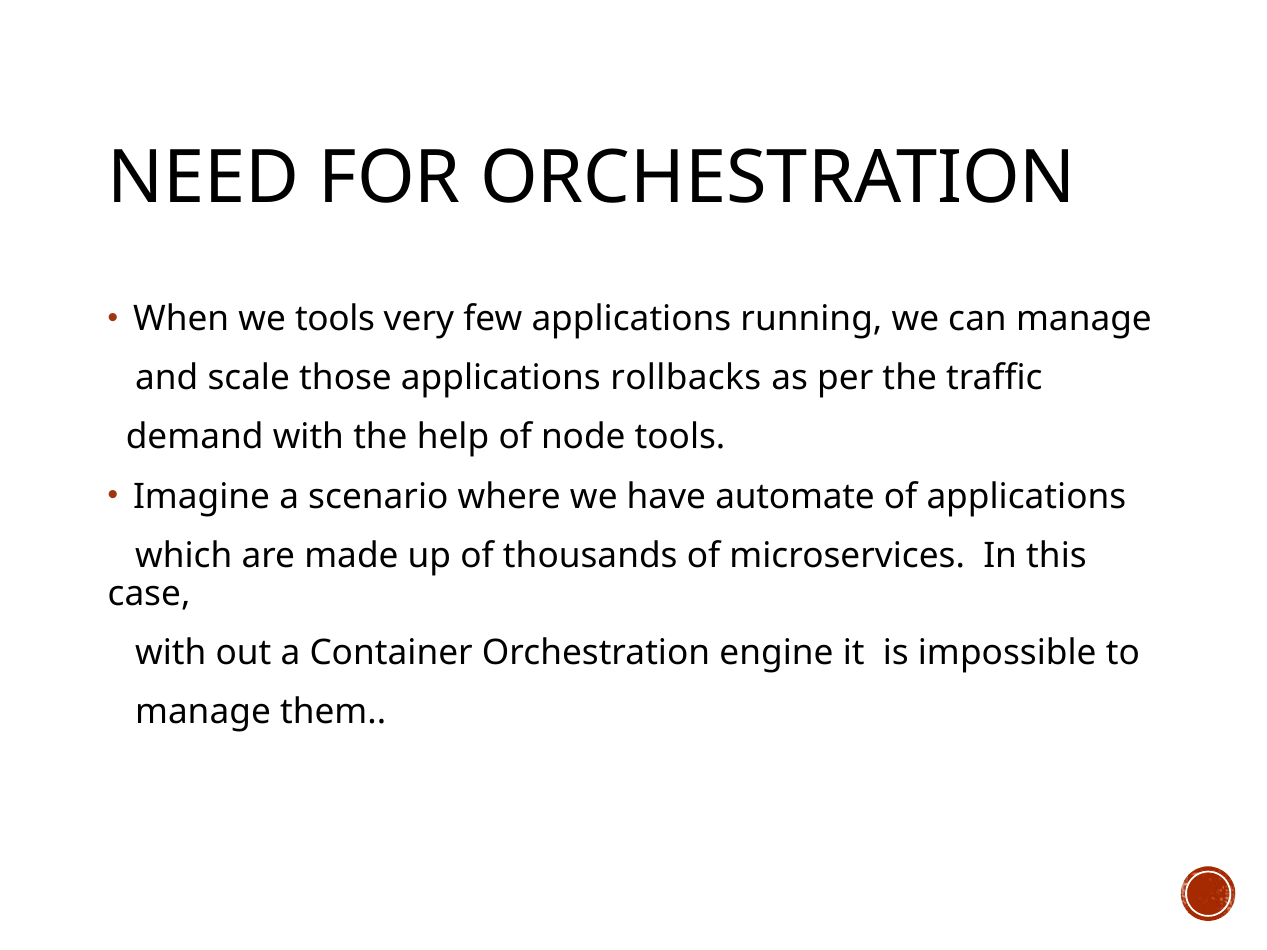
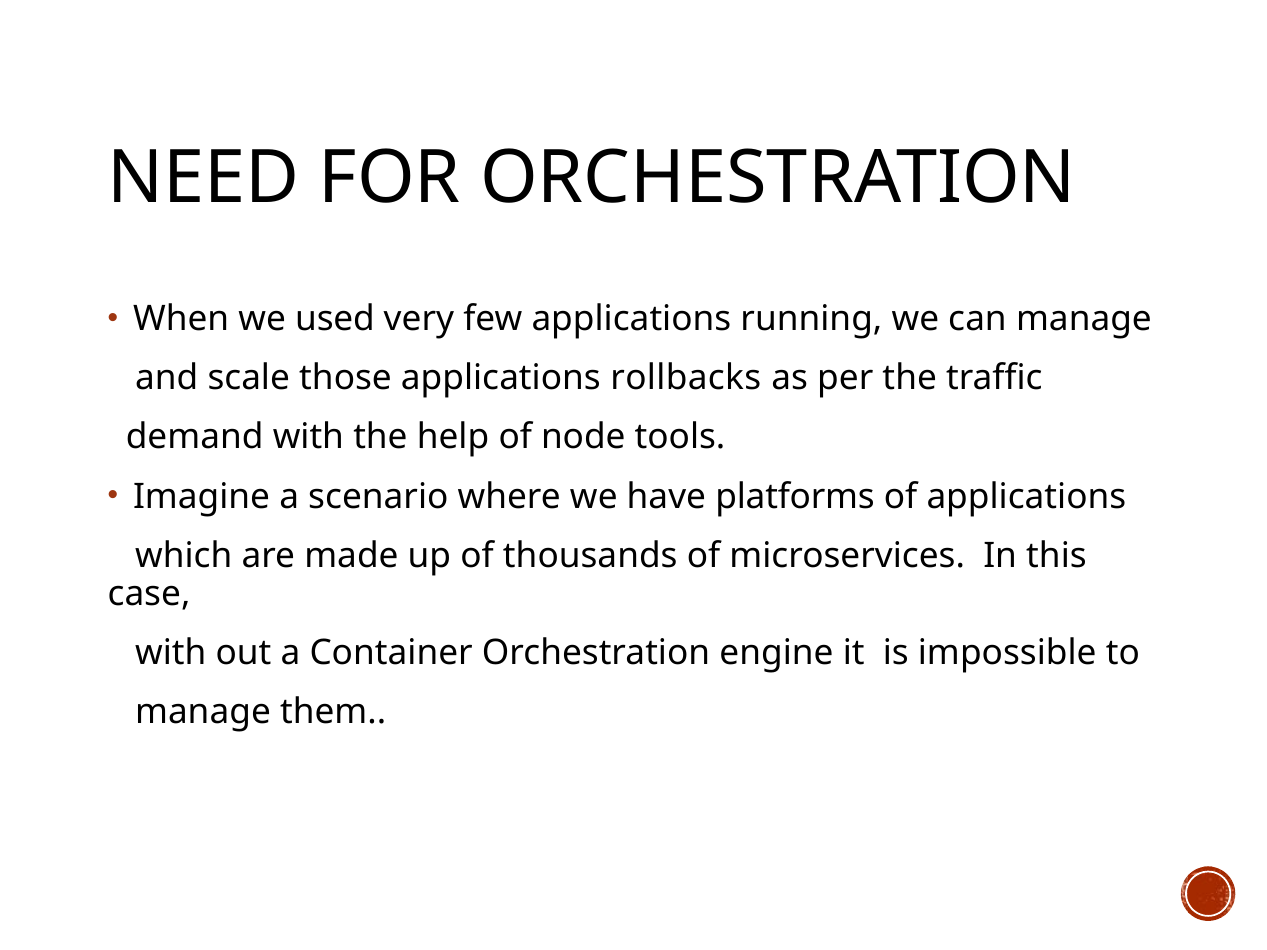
we tools: tools -> used (335, 319)
automate: automate -> platforms (795, 497)
